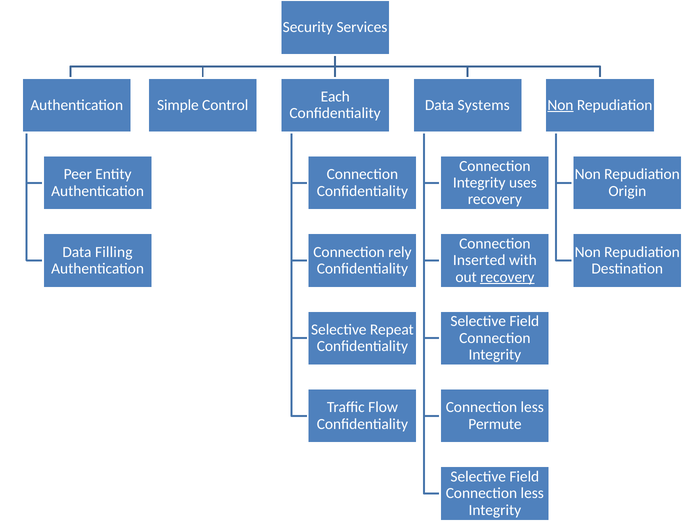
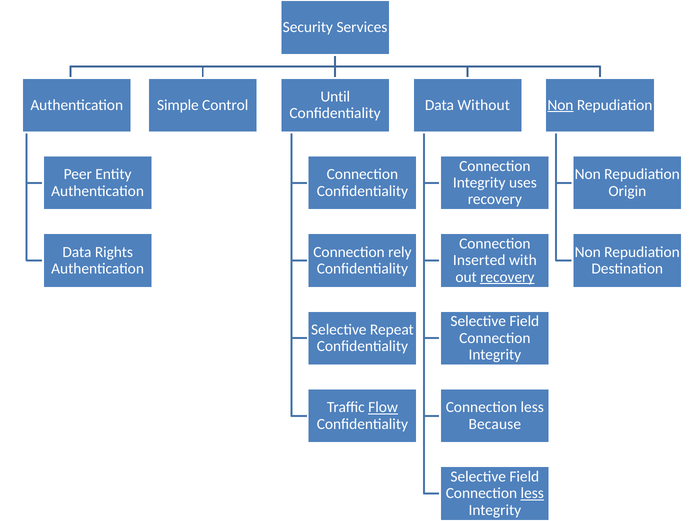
Each: Each -> Until (335, 97)
Systems: Systems -> Without (484, 105)
Filling: Filling -> Rights (114, 252)
Flow underline: none -> present (383, 408)
Permute: Permute -> Because (495, 424)
less underline: none -> present (532, 494)
